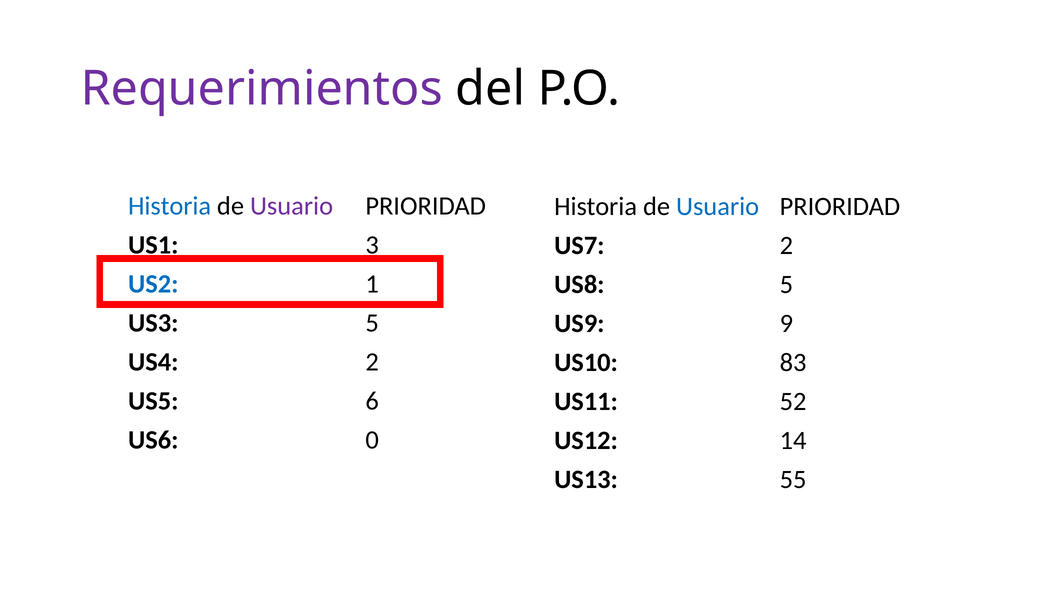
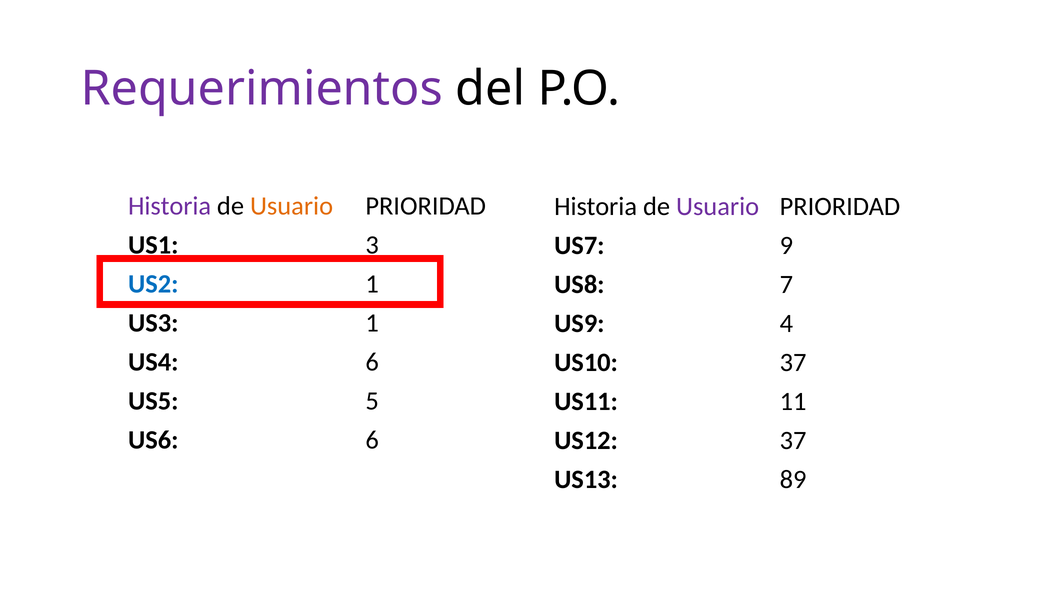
Historia colour: blue -> purple (170, 206)
Usuario colour: purple -> orange (292, 206)
Usuario colour: blue -> purple (718, 207)
US7 2: 2 -> 9 (786, 246)
US8 5: 5 -> 7 (786, 285)
US3 5: 5 -> 1 (372, 323)
9: 9 -> 4 (786, 324)
US4 2: 2 -> 6 (372, 362)
US10 83: 83 -> 37 (793, 363)
6: 6 -> 5 (372, 401)
52: 52 -> 11 (793, 402)
US6 0: 0 -> 6 (372, 440)
US12 14: 14 -> 37 (793, 441)
55: 55 -> 89 (793, 480)
